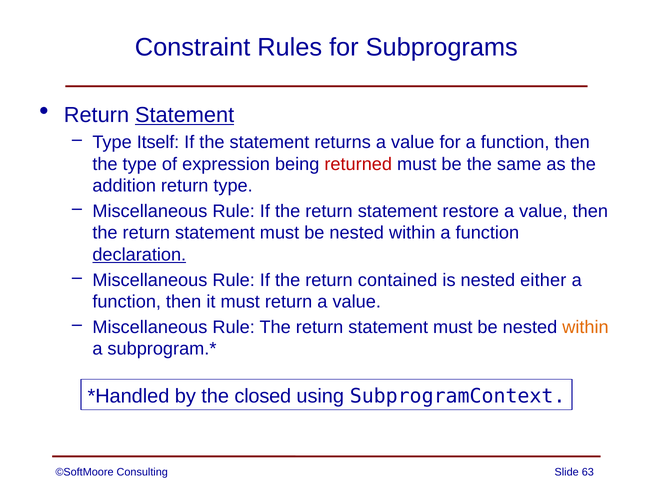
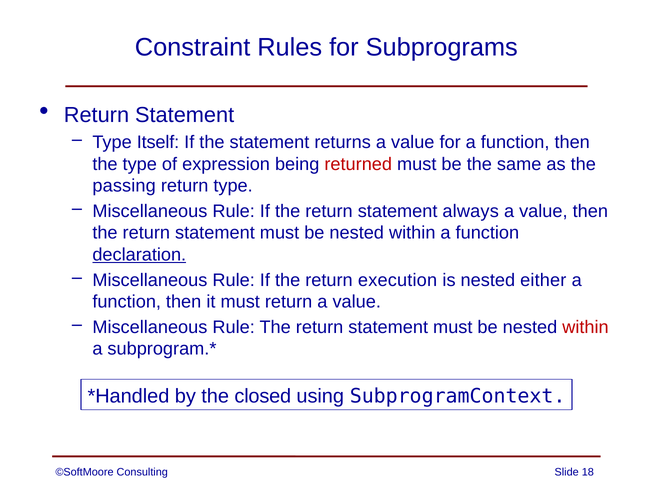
Statement underline: present -> none (185, 115)
addition: addition -> passing (124, 186)
restore: restore -> always (471, 212)
contained: contained -> execution (398, 280)
within colour: orange -> red (585, 328)
63: 63 -> 18 (588, 473)
